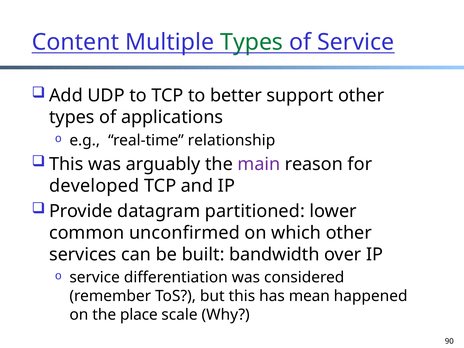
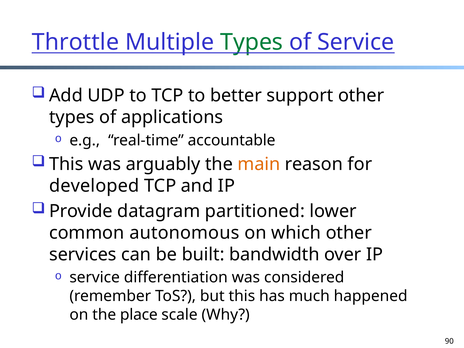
Content: Content -> Throttle (75, 42)
relationship: relationship -> accountable (232, 140)
main colour: purple -> orange (259, 164)
unconfirmed: unconfirmed -> autonomous (184, 233)
mean: mean -> much (309, 296)
